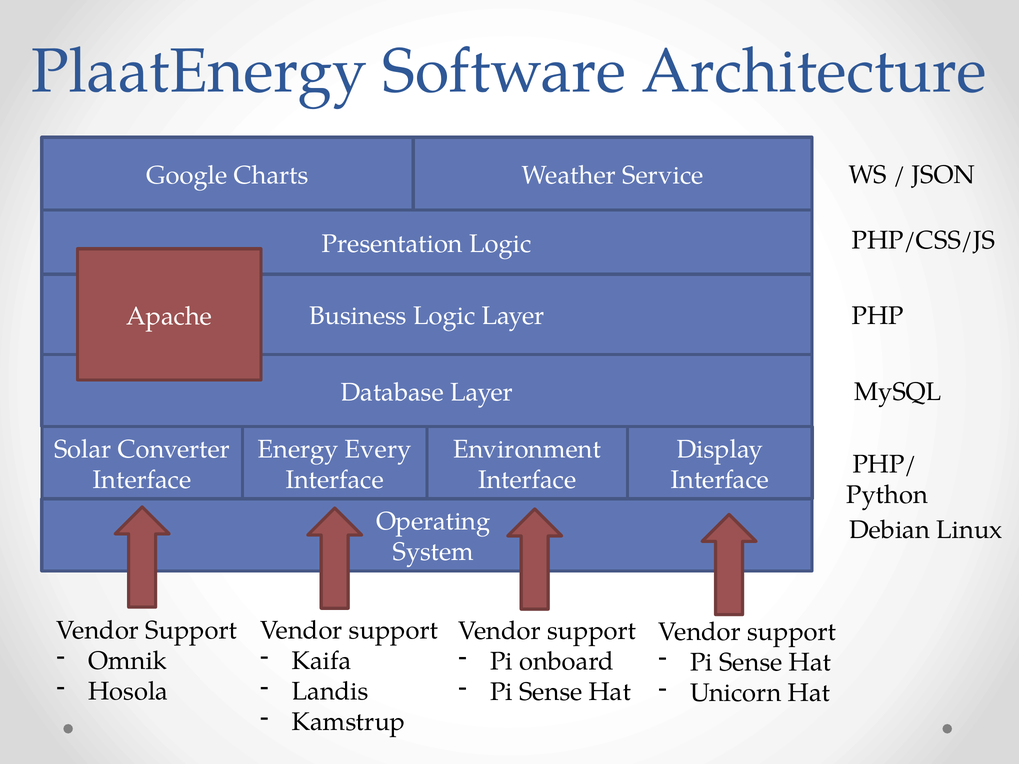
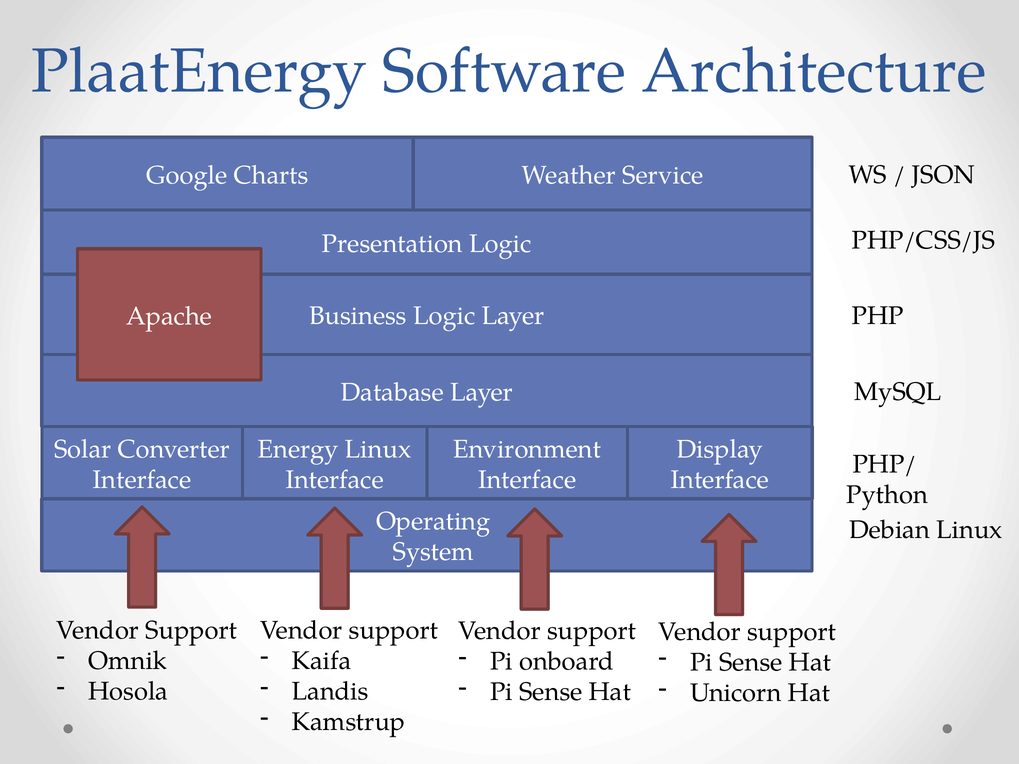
Energy Every: Every -> Linux (378, 449)
